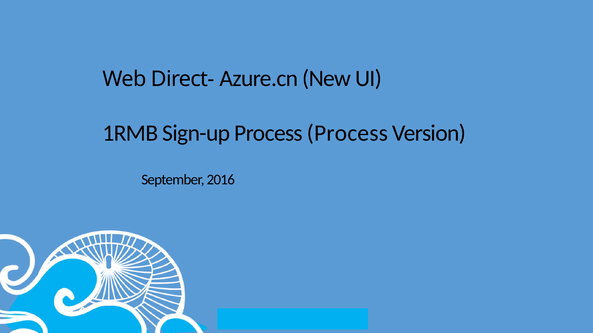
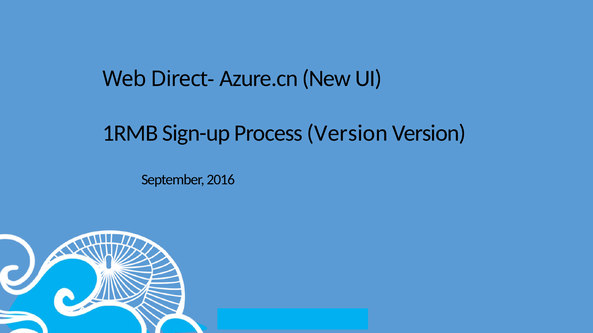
Process Process: Process -> Version (347, 133)
